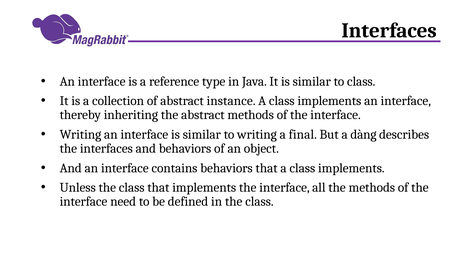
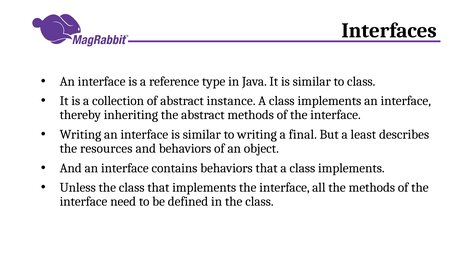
dàng: dàng -> least (363, 134)
the interfaces: interfaces -> resources (106, 149)
